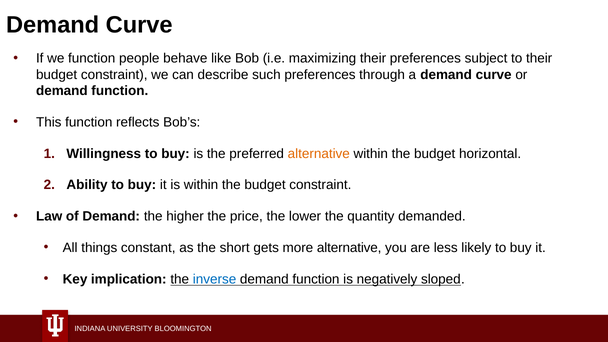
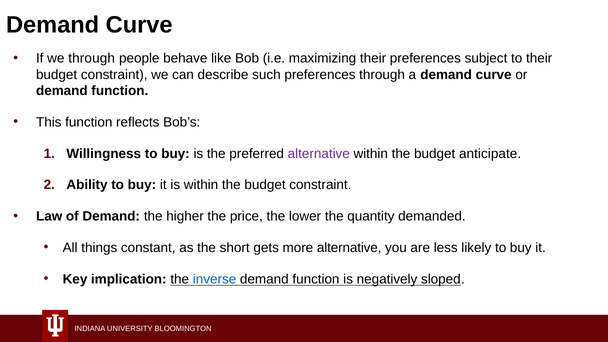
we function: function -> through (92, 59)
alternative colour: orange -> purple (319, 154)
horizontal: horizontal -> anticipate (490, 154)
